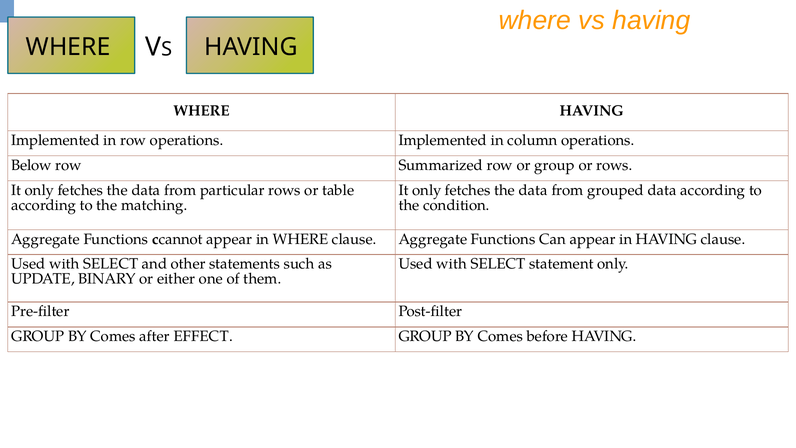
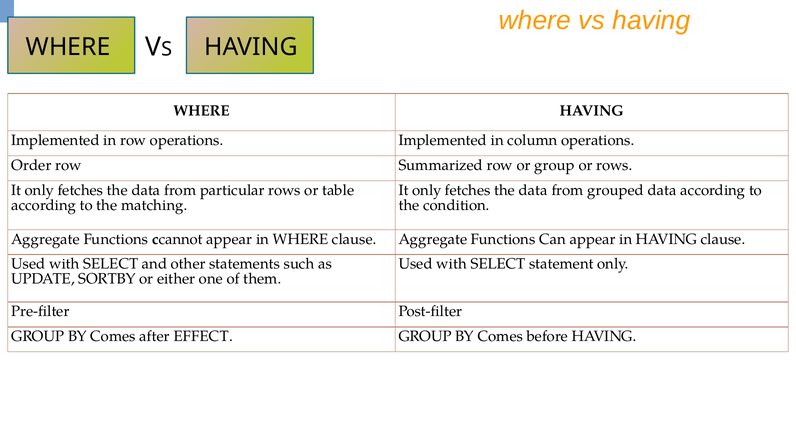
Below: Below -> Order (31, 165)
BINARY: BINARY -> SORTBY (107, 279)
